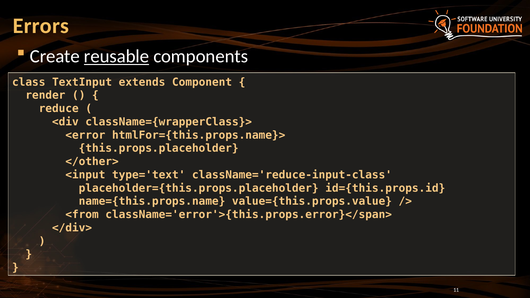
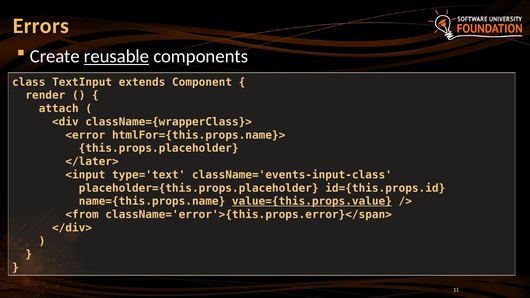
reduce: reduce -> attach (59, 109)
</other>: </other> -> </later> (92, 162)
className='reduce-input-class: className='reduce-input-class -> className='events-input-class (292, 175)
value={this.props.value underline: none -> present (312, 201)
